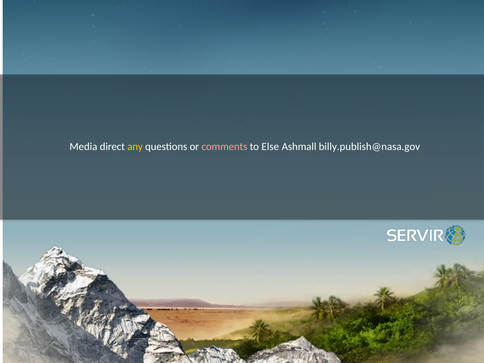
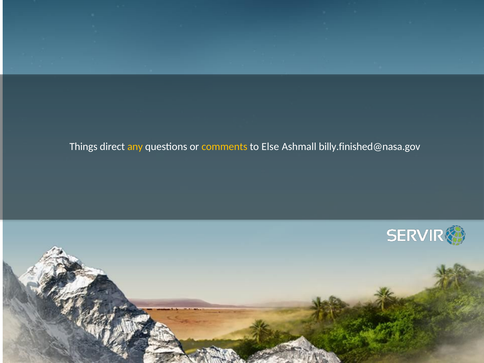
Media: Media -> Things (83, 147)
comments colour: pink -> yellow (224, 147)
billy.publish@nasa.gov: billy.publish@nasa.gov -> billy.finished@nasa.gov (369, 147)
